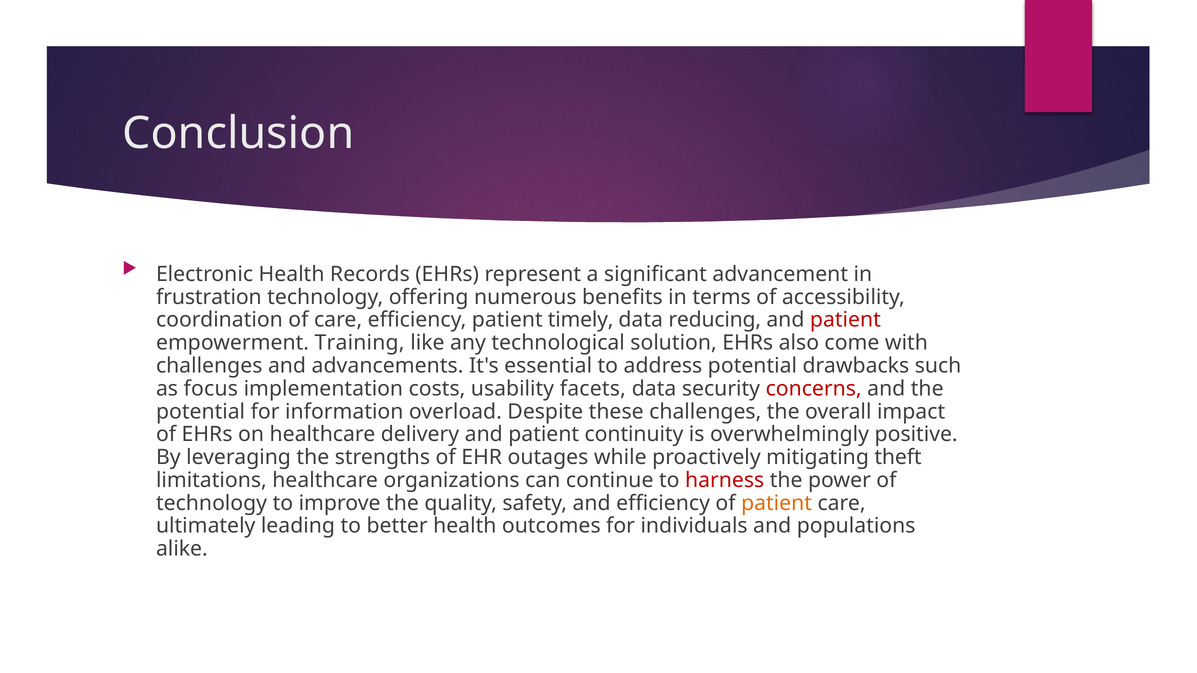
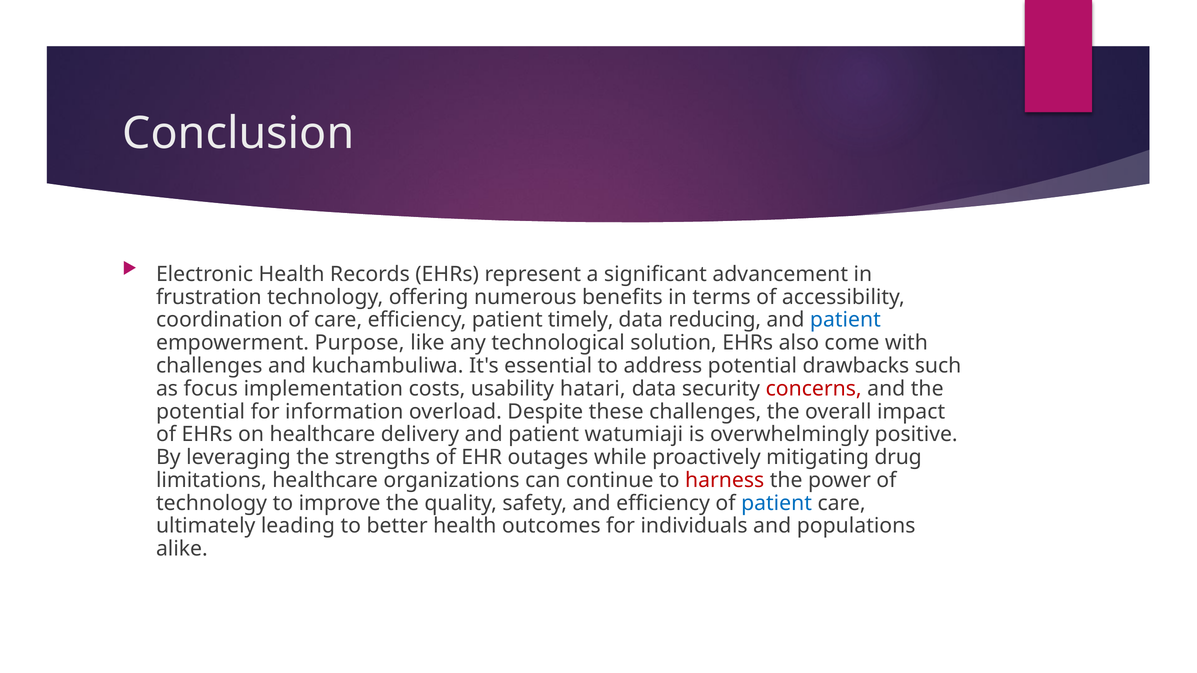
patient colour: red -> blue (845, 320)
Training: Training -> Purpose (360, 343)
advancements: advancements -> kuchambuliwa (388, 366)
facets: facets -> hatari (593, 389)
continuity: continuity -> watumiaji (634, 435)
theft: theft -> drug (898, 458)
patient colour: orange -> blue (777, 503)
